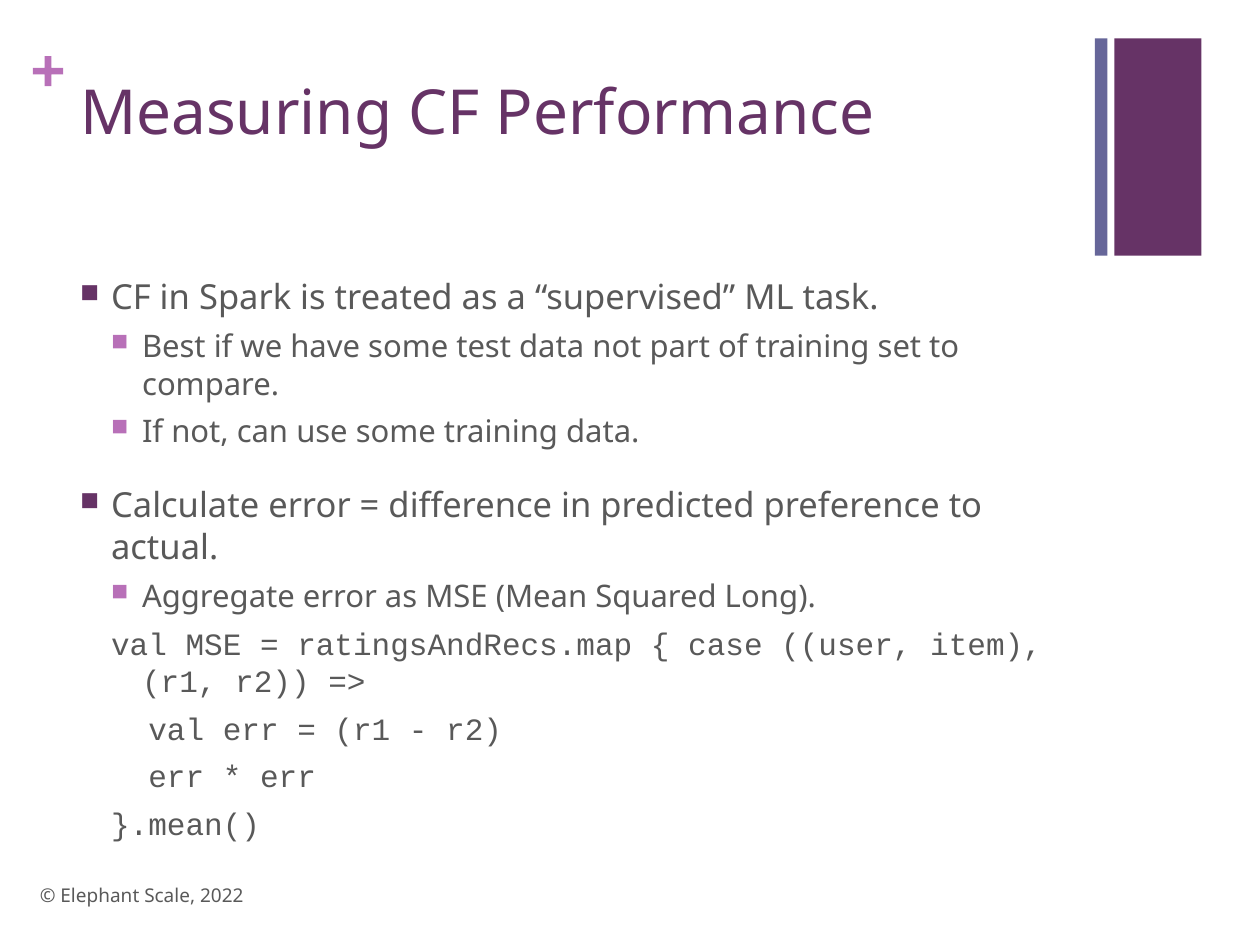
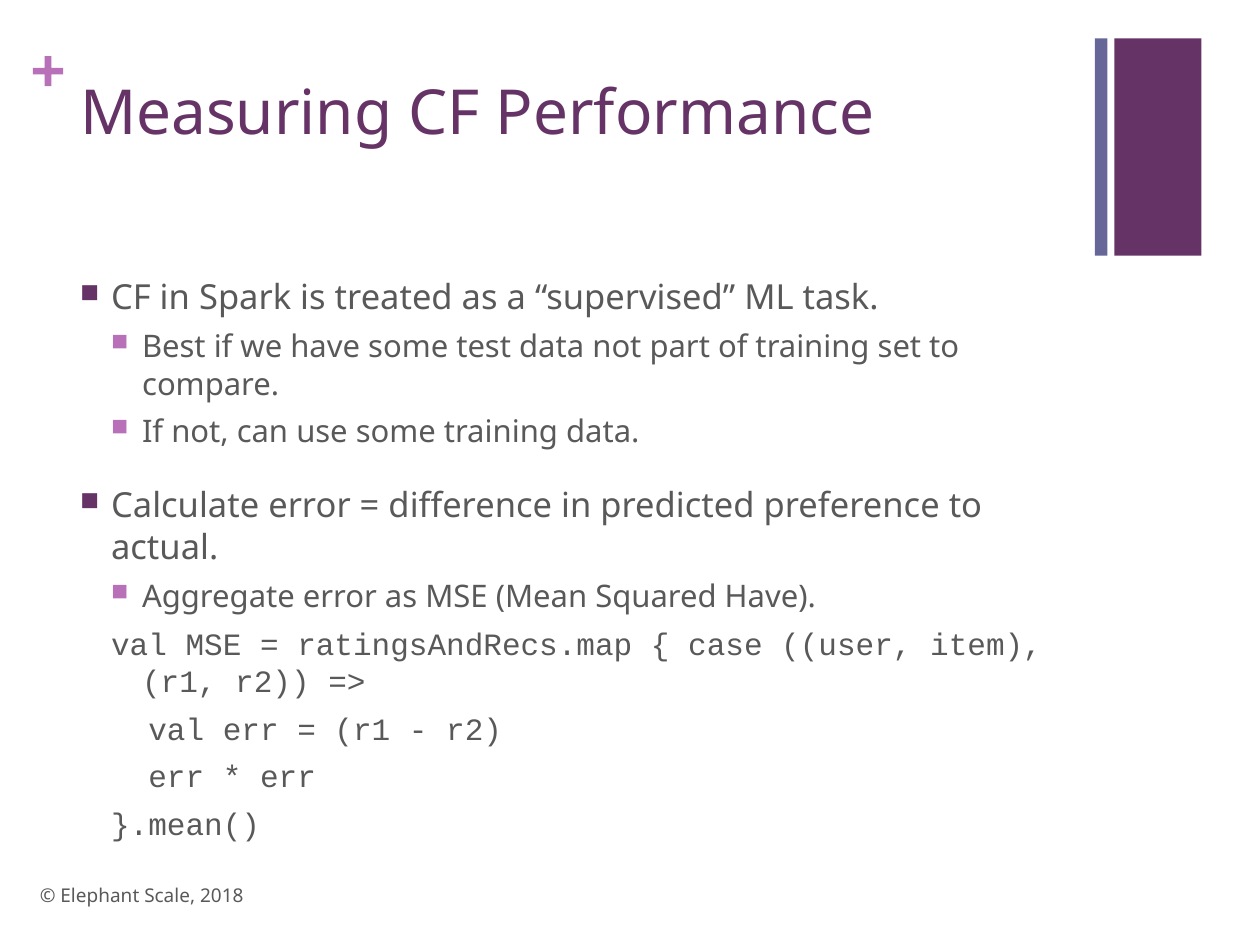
Squared Long: Long -> Have (770, 597)
2022: 2022 -> 2018 (222, 896)
